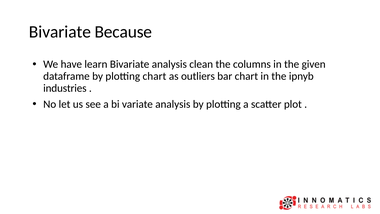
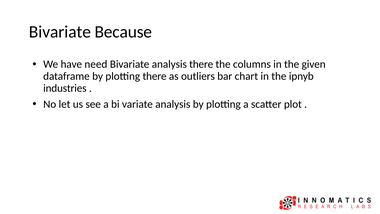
learn: learn -> need (96, 64)
analysis clean: clean -> there (201, 64)
plotting chart: chart -> there (155, 76)
